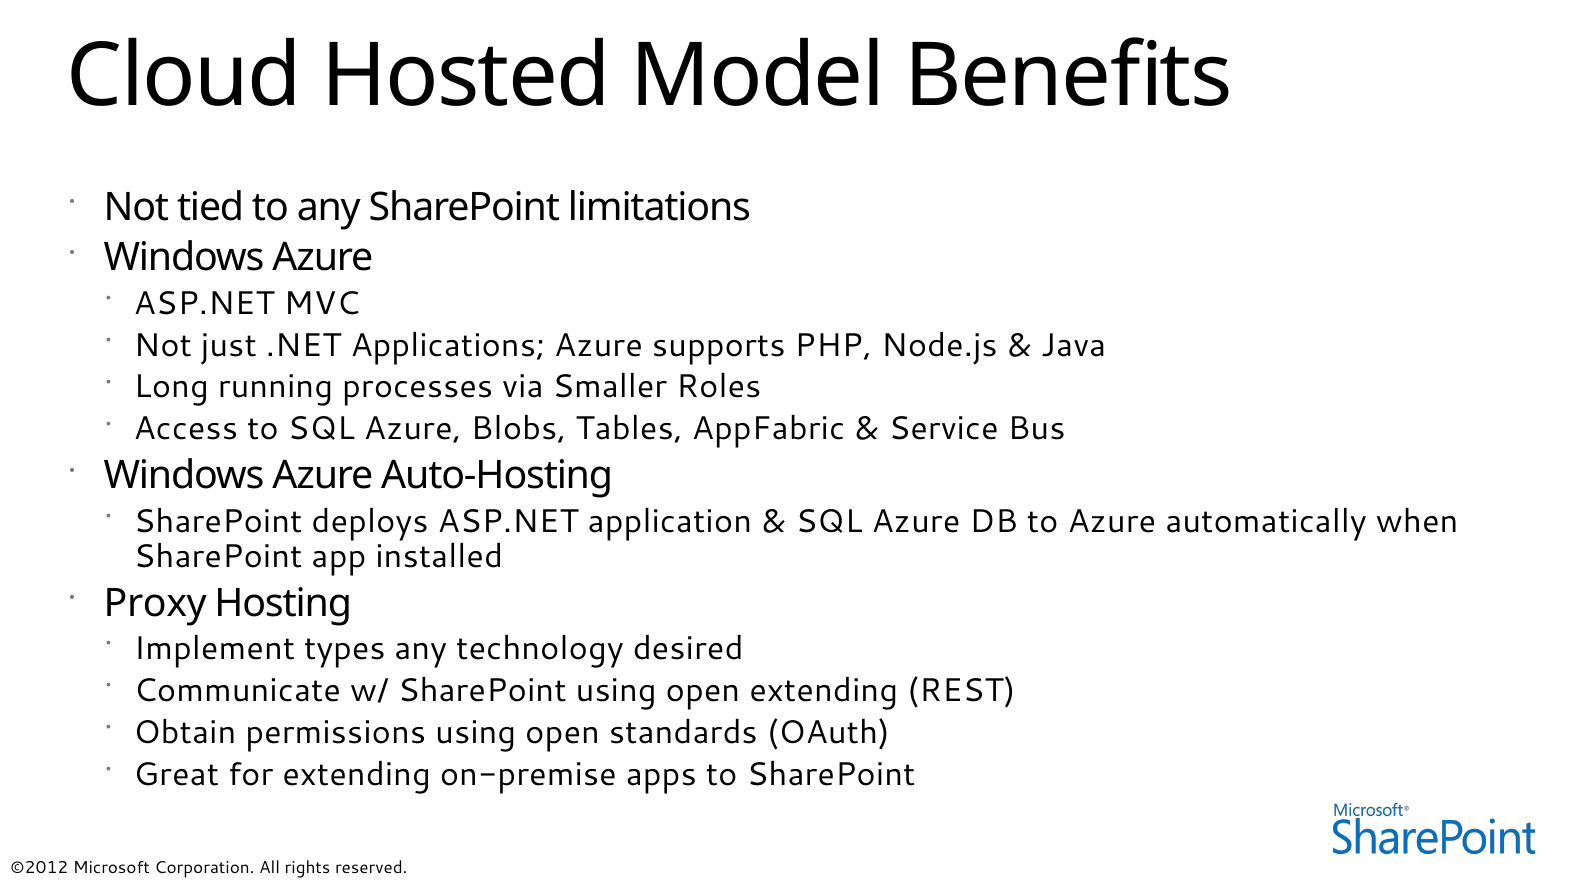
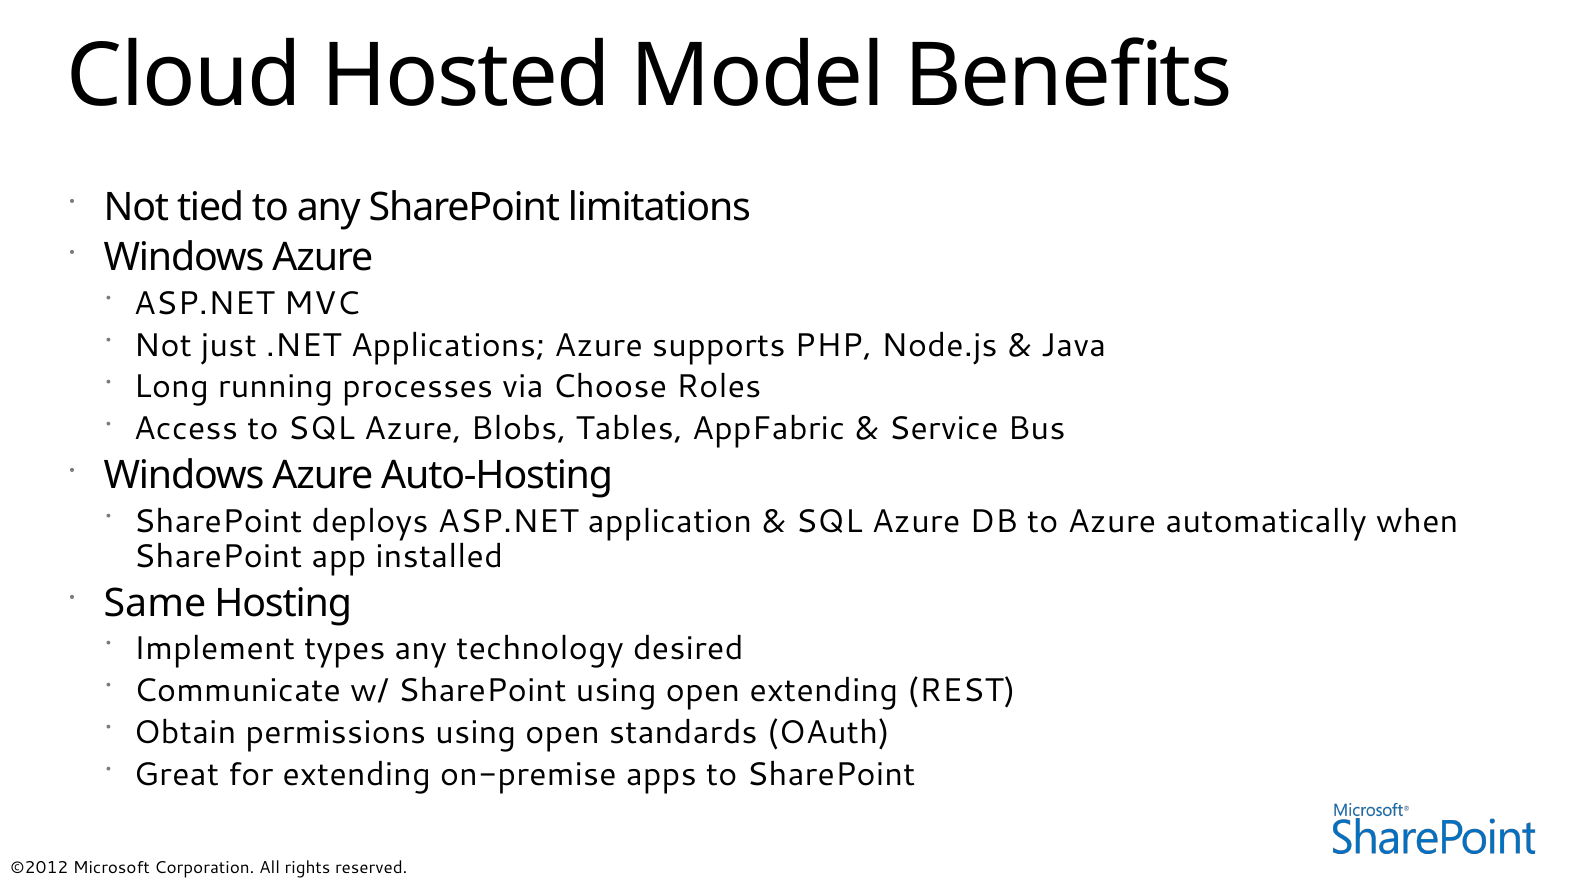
Smaller: Smaller -> Choose (610, 387)
Proxy: Proxy -> Same (155, 604)
